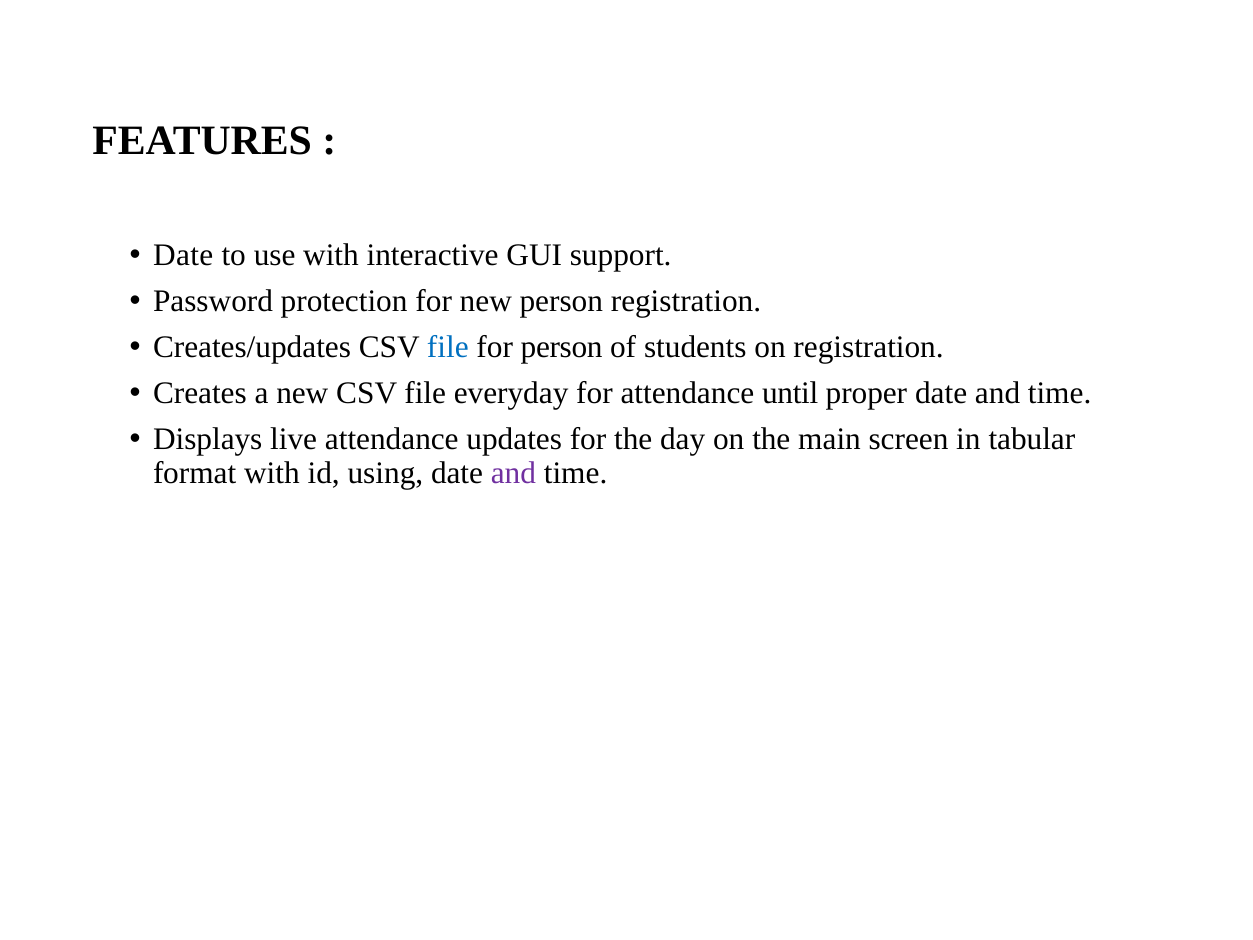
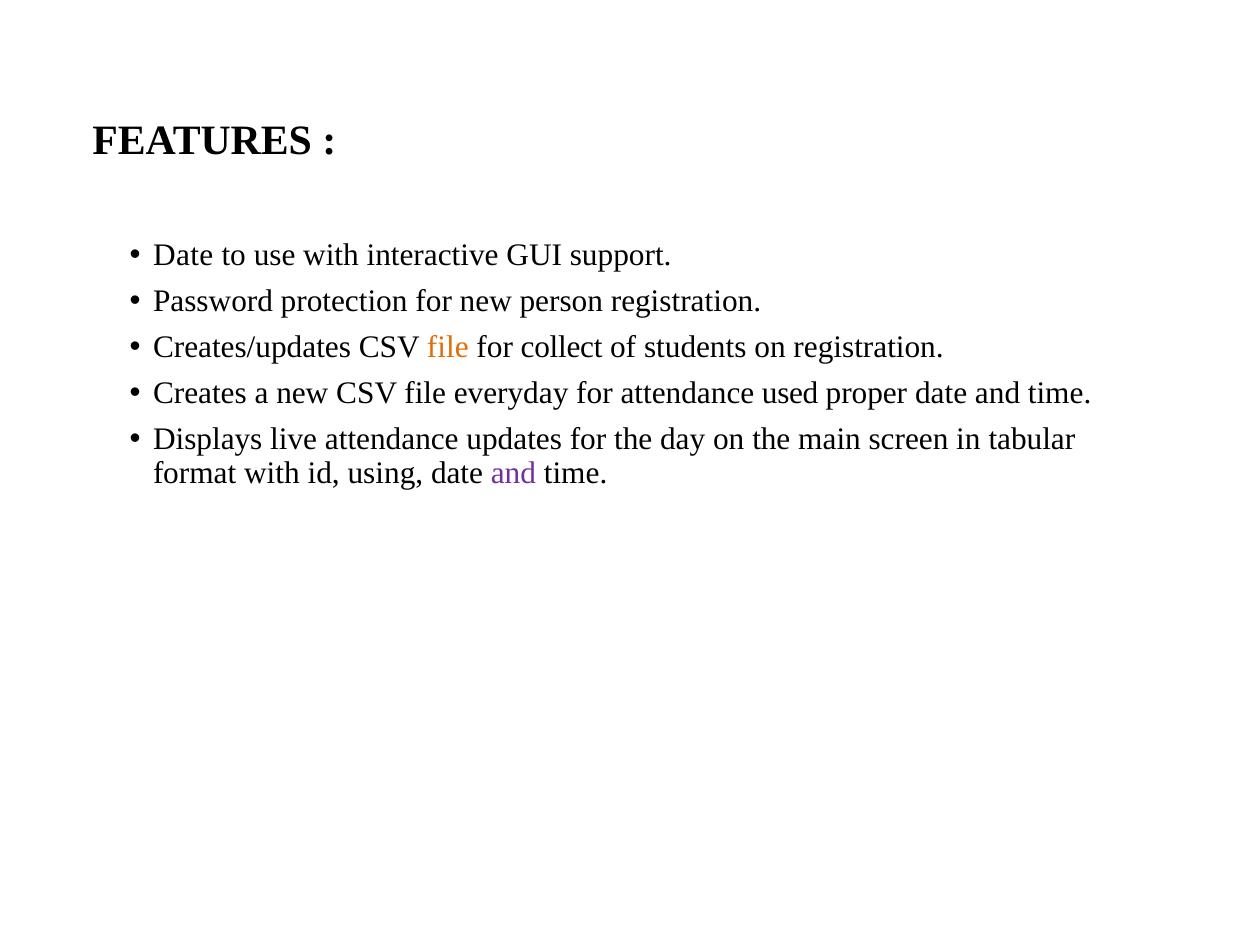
file colour: blue -> orange (448, 347)
for person: person -> collect (562, 347)
until: until -> used (790, 393)
